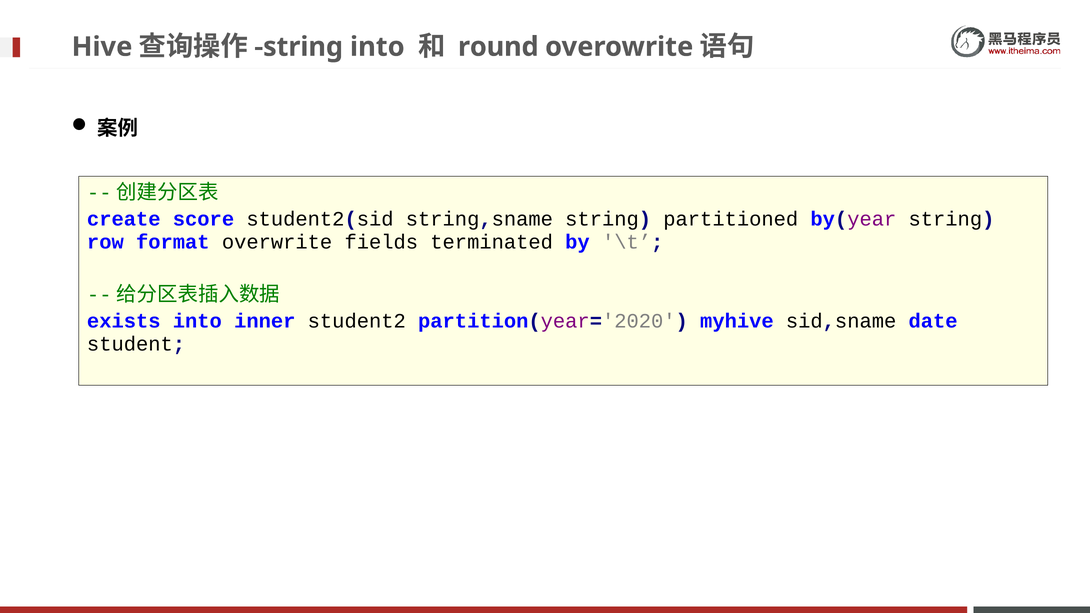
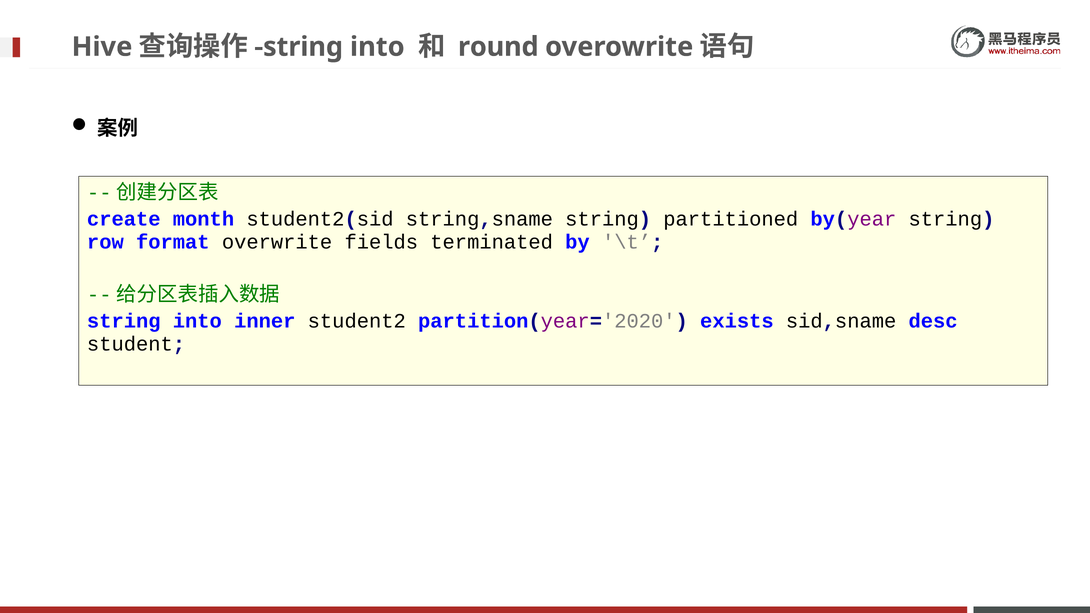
score: score -> month (203, 219)
exists: exists -> string (124, 321)
myhive: myhive -> exists (737, 321)
date: date -> desc (933, 321)
